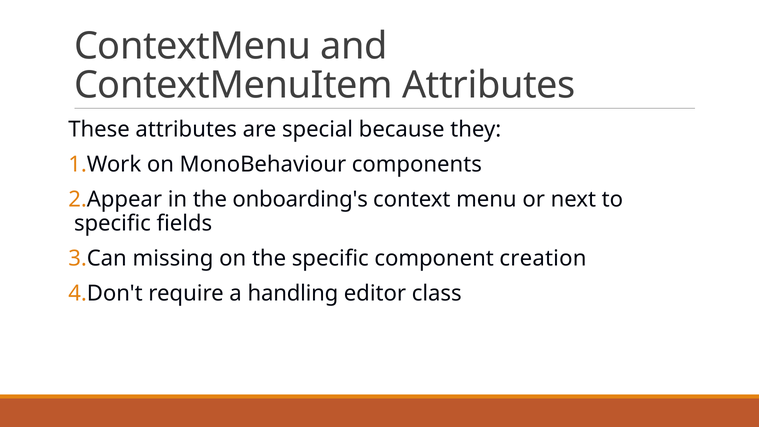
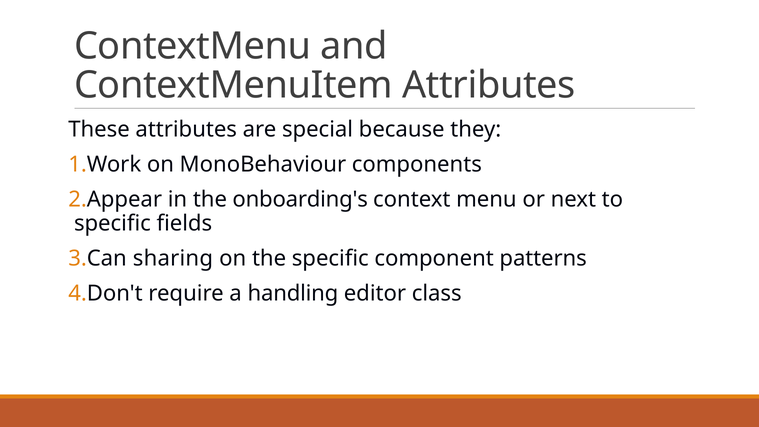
missing: missing -> sharing (173, 258)
creation: creation -> patterns (543, 258)
